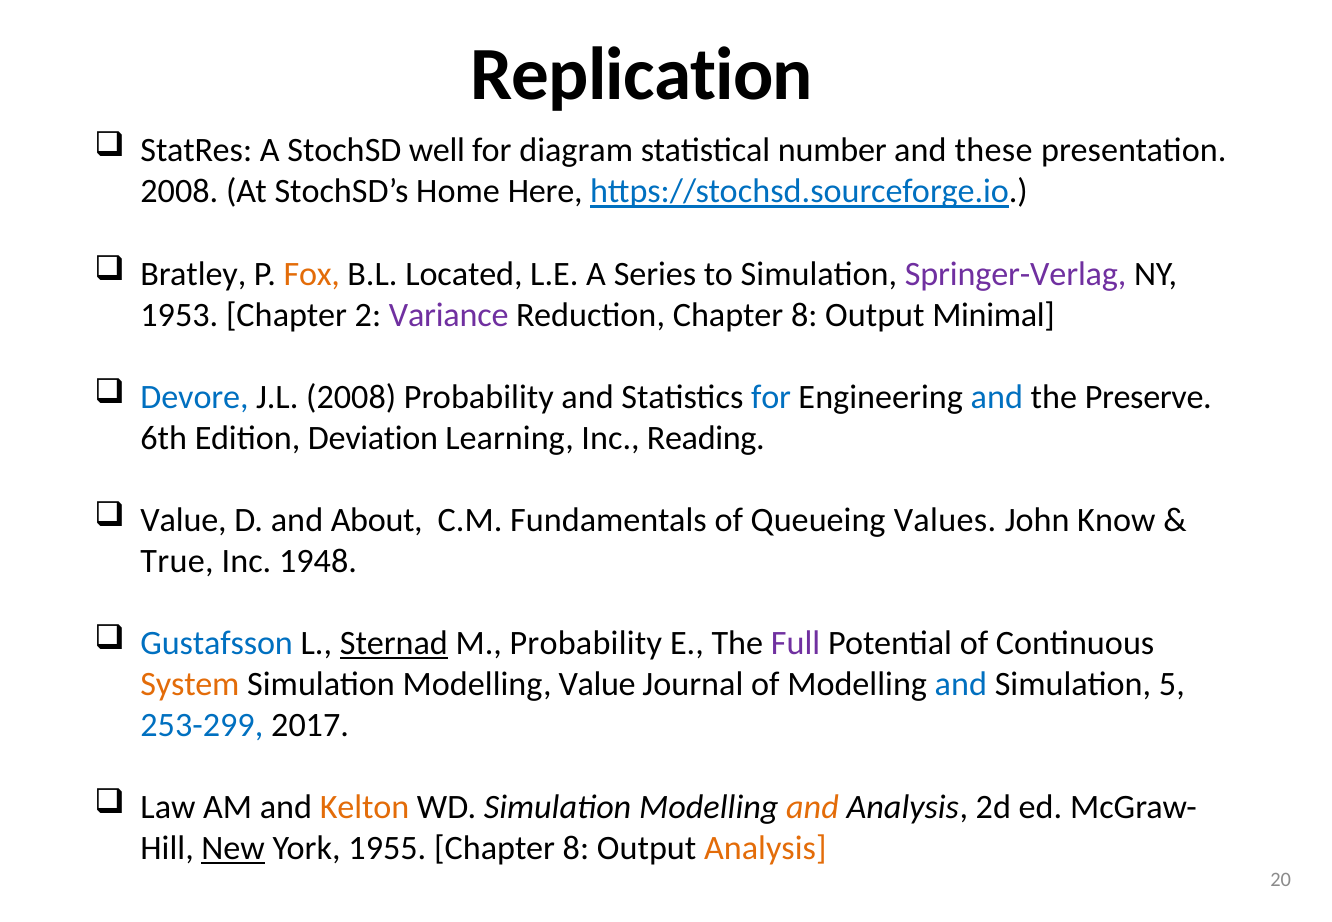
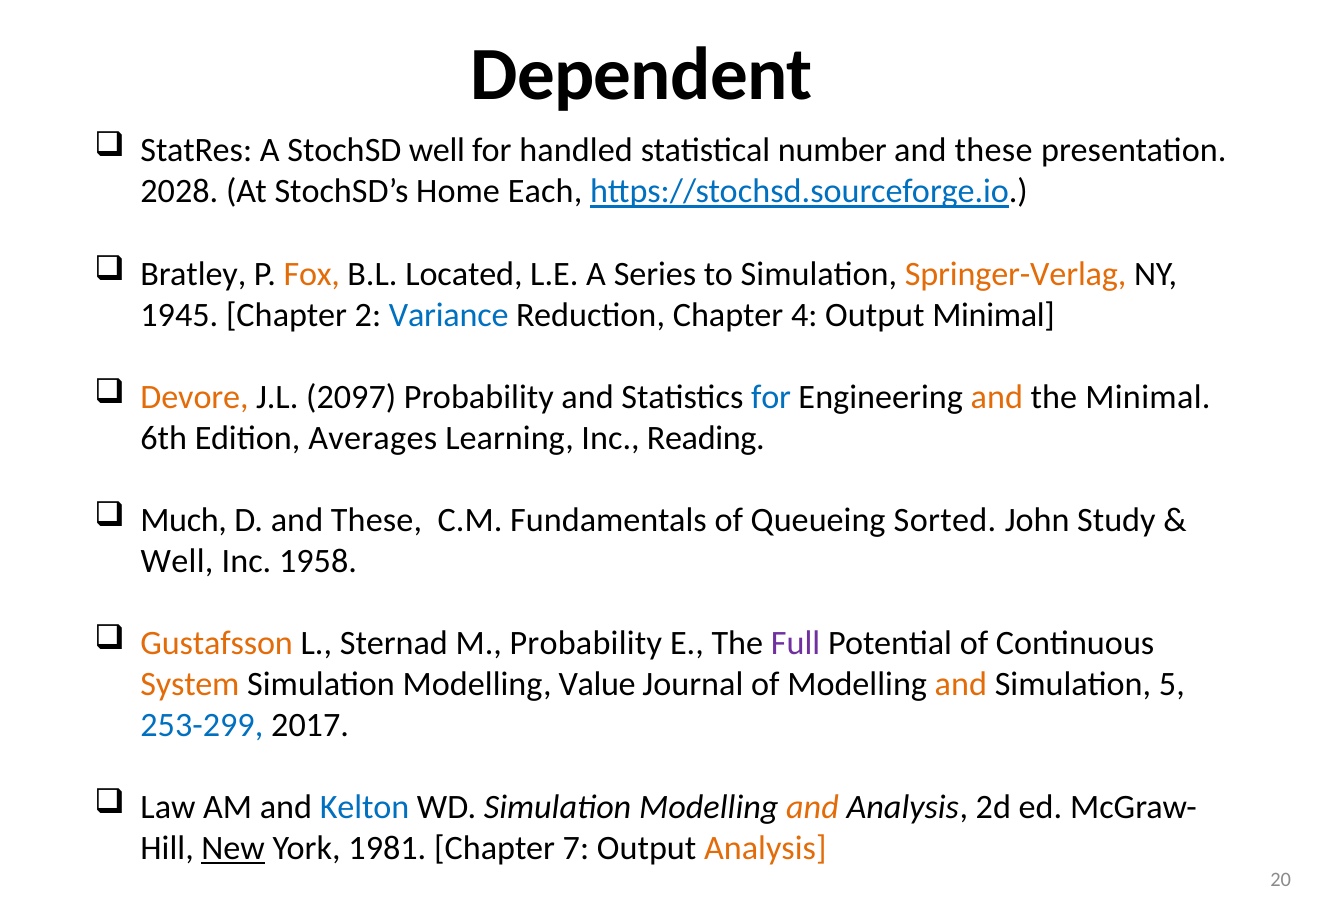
Replication: Replication -> Dependent (642, 75)
diagram: diagram -> handled (576, 151)
2008: 2008 -> 2028 (179, 192)
Here: Here -> Each (545, 192)
Springer-Verlag colour: purple -> orange (1016, 275)
1953: 1953 -> 1945 (179, 316)
Variance colour: purple -> blue (449, 316)
Reduction Chapter 8: 8 -> 4 (804, 316)
Devore colour: blue -> orange (195, 398)
J.L 2008: 2008 -> 2097 (351, 398)
and colour: blue -> orange (997, 398)
the Preserve: Preserve -> Minimal (1148, 398)
Deviation: Deviation -> Averages (373, 439)
Value: Value -> Much (184, 521)
D and About: About -> These (377, 521)
Values: Values -> Sorted (945, 521)
Know: Know -> Study (1116, 521)
True: True -> Well (177, 562)
1948: 1948 -> 1958 (318, 562)
Gustafsson colour: blue -> orange (217, 644)
Sternad underline: present -> none (394, 644)
and colour: blue -> orange (961, 685)
Kelton colour: orange -> blue (365, 808)
1955: 1955 -> 1981 (387, 849)
8: 8 -> 7 (576, 849)
